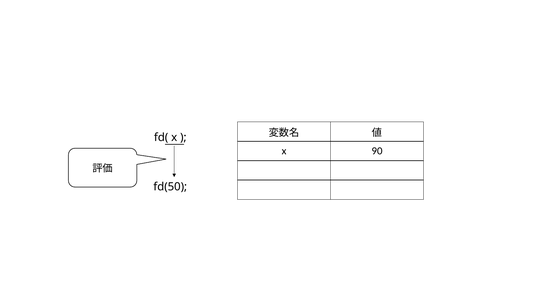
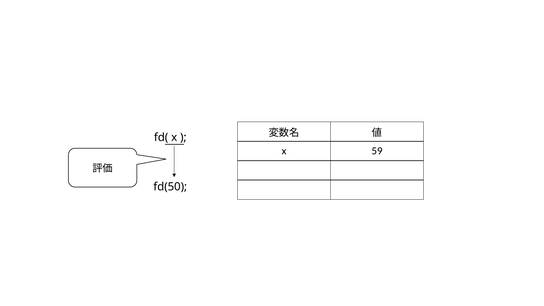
90: 90 -> 59 (377, 151)
